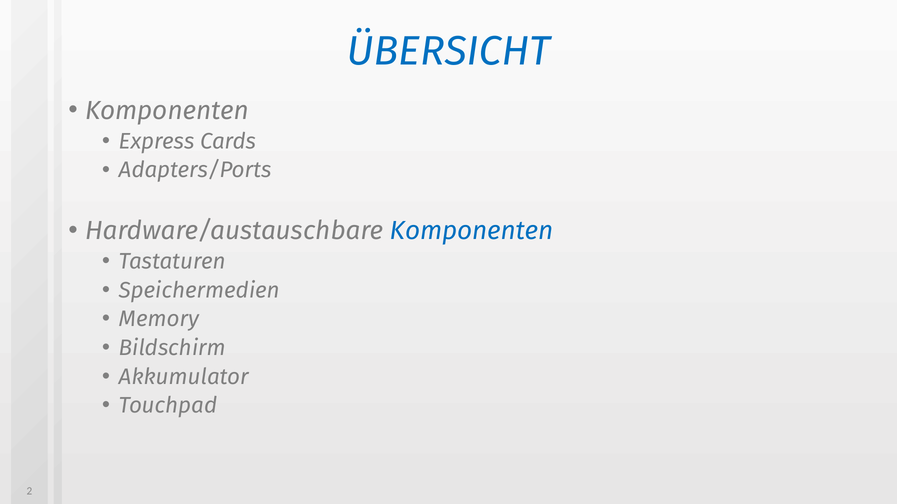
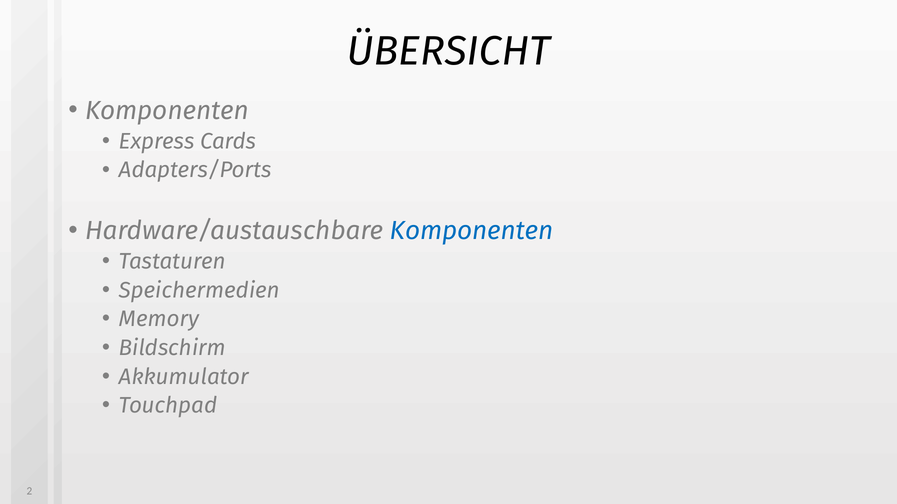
ÜBERSICHT colour: blue -> black (448, 51)
